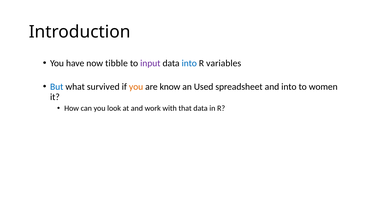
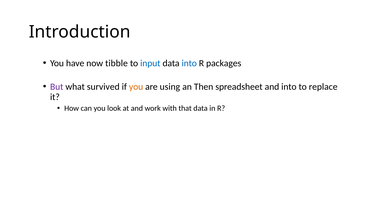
input colour: purple -> blue (150, 63)
variables: variables -> packages (224, 63)
But colour: blue -> purple (57, 87)
know: know -> using (170, 87)
Used: Used -> Then (204, 87)
women: women -> replace (323, 87)
